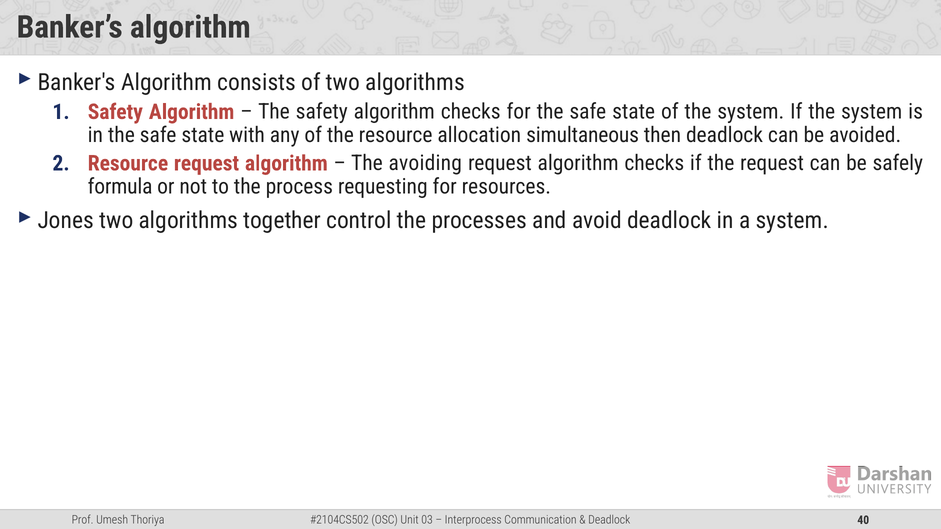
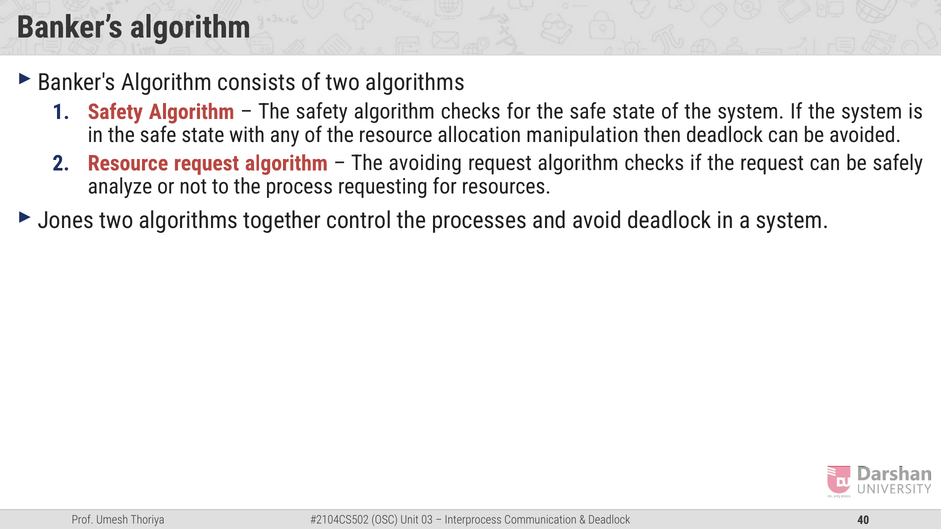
simultaneous: simultaneous -> manipulation (582, 135)
formula: formula -> analyze (120, 187)
